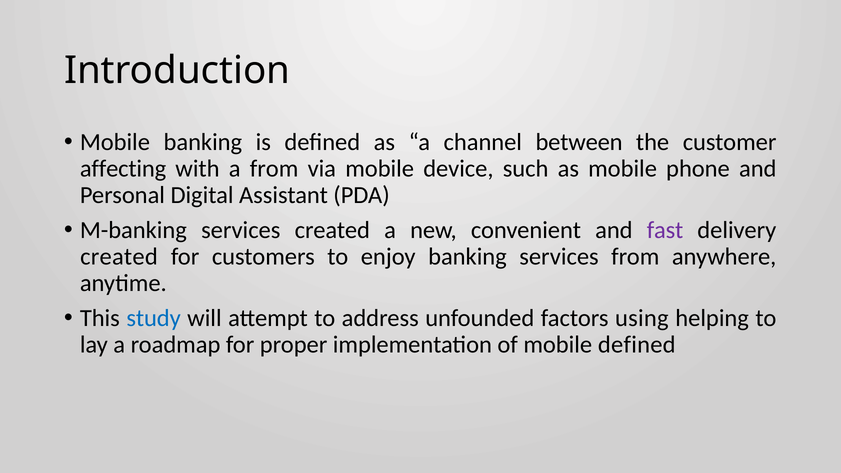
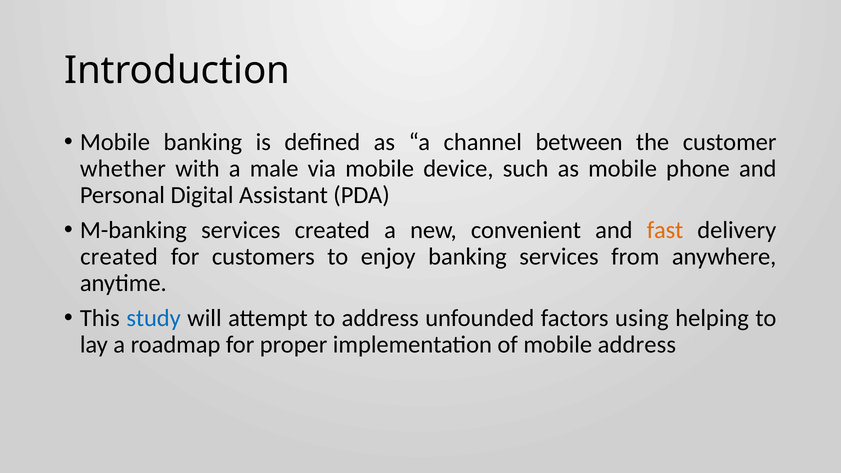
affecting: affecting -> whether (123, 169)
a from: from -> male (274, 169)
fast colour: purple -> orange (665, 230)
mobile defined: defined -> address (637, 345)
